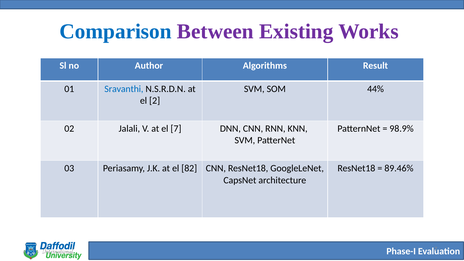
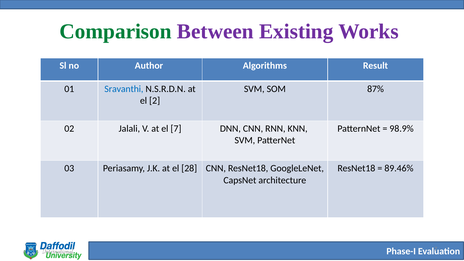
Comparison colour: blue -> green (116, 31)
44%: 44% -> 87% (376, 89)
82: 82 -> 28 (189, 168)
